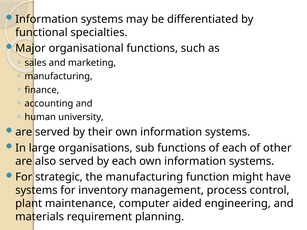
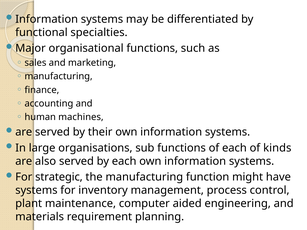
university: university -> machines (81, 117)
other: other -> kinds (277, 148)
